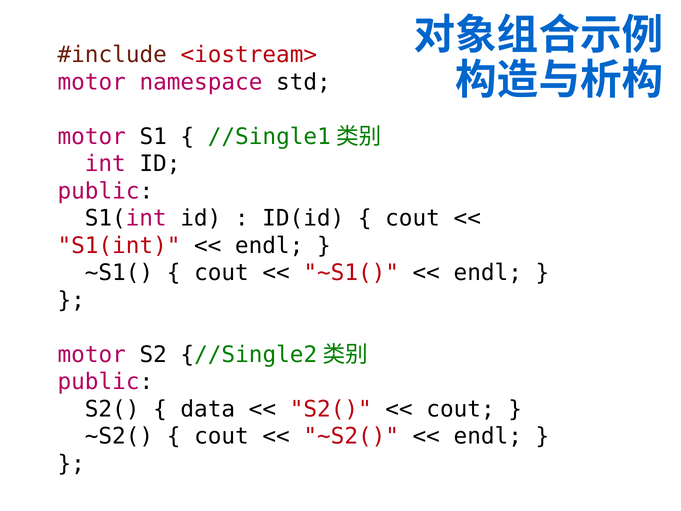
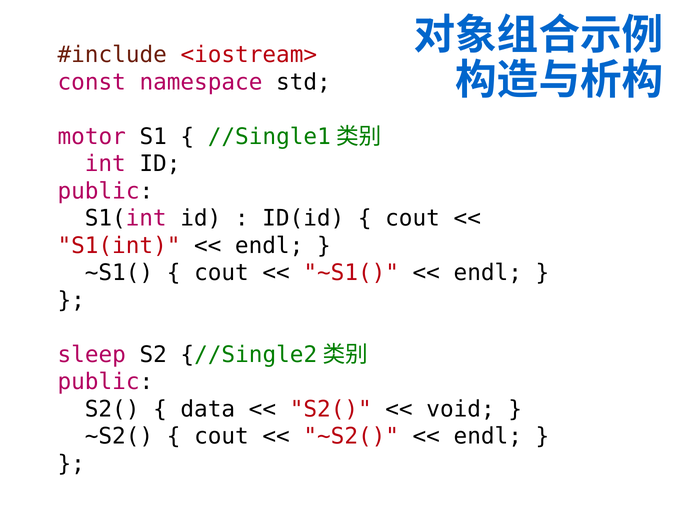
motor: motor -> const (92, 82)
motor: motor -> sleep (92, 354)
cout: cout -> void (461, 409)
